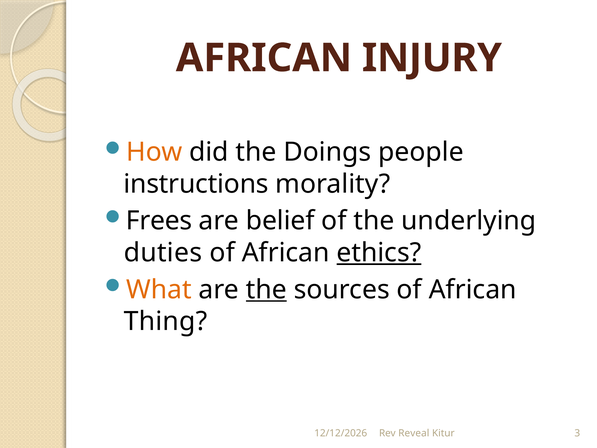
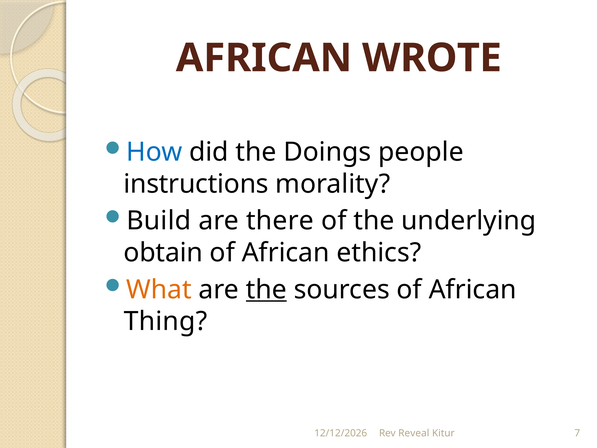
INJURY: INJURY -> WROTE (432, 58)
How colour: orange -> blue (154, 152)
Frees: Frees -> Build (159, 221)
belief: belief -> there (280, 221)
duties: duties -> obtain (163, 253)
ethics underline: present -> none (379, 253)
3: 3 -> 7 (577, 433)
